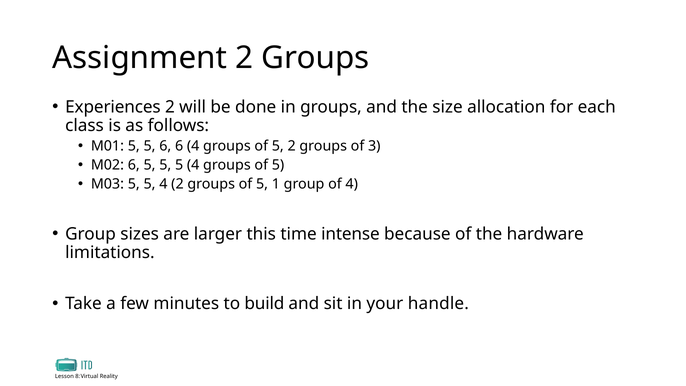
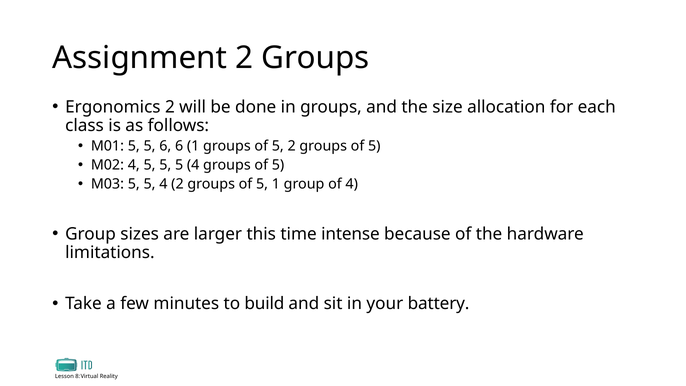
Experiences: Experiences -> Ergonomics (113, 107)
6 4: 4 -> 1 (193, 146)
3: 3 -> 5 (374, 146)
M02 6: 6 -> 4 (134, 165)
handle: handle -> battery (439, 304)
